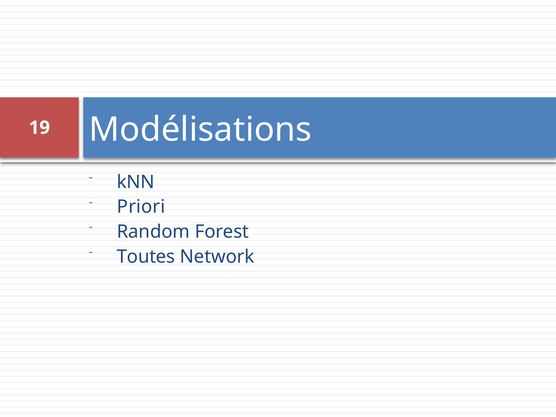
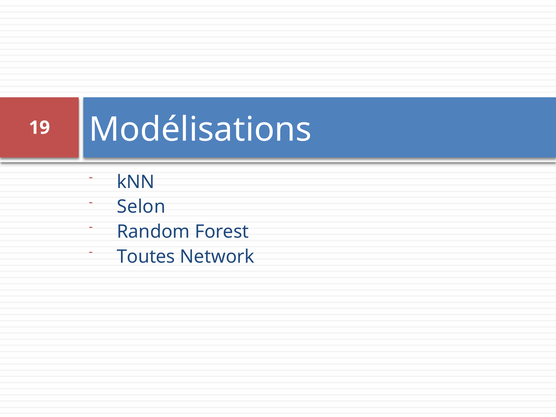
Priori: Priori -> Selon (141, 207)
